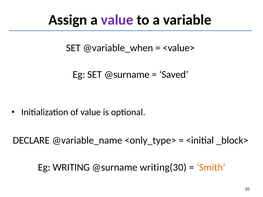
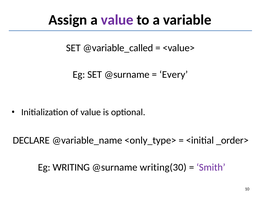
@variable_when: @variable_when -> @variable_called (118, 48)
Saved: Saved -> Every (174, 75)
_block>: _block> -> _order> (232, 141)
Smith colour: orange -> purple (211, 168)
